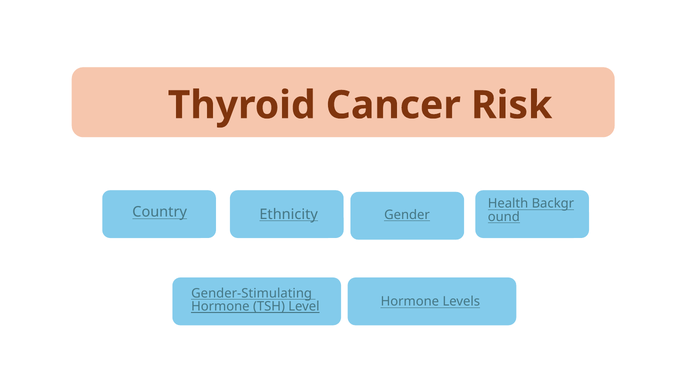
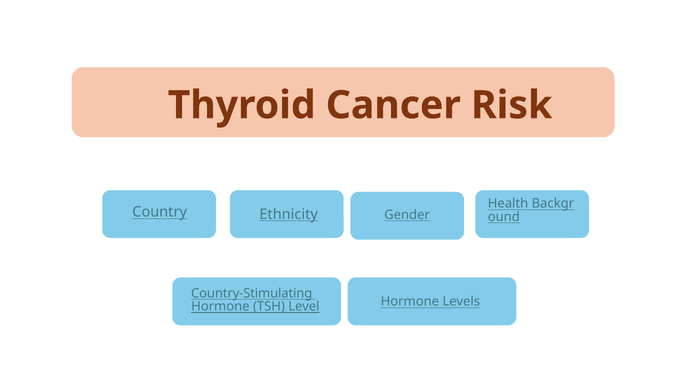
Gender-Stimulating: Gender-Stimulating -> Country-Stimulating (252, 293)
